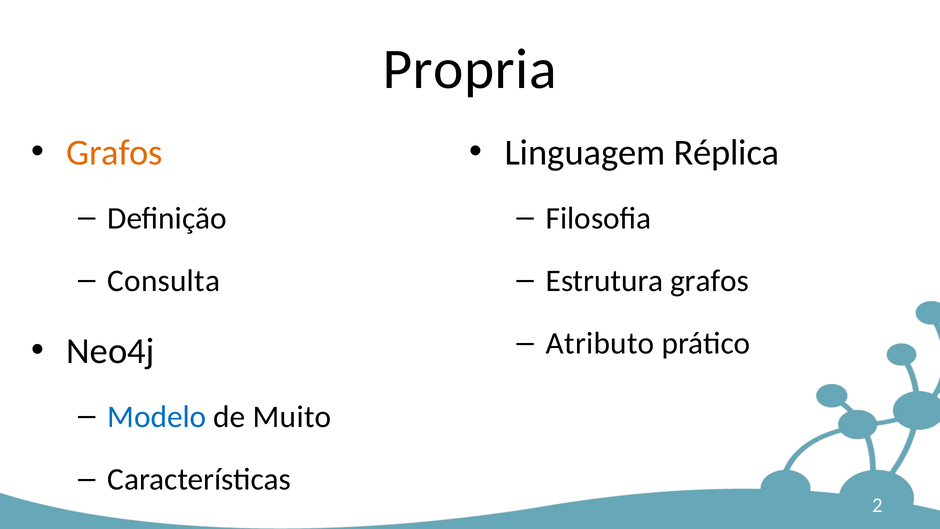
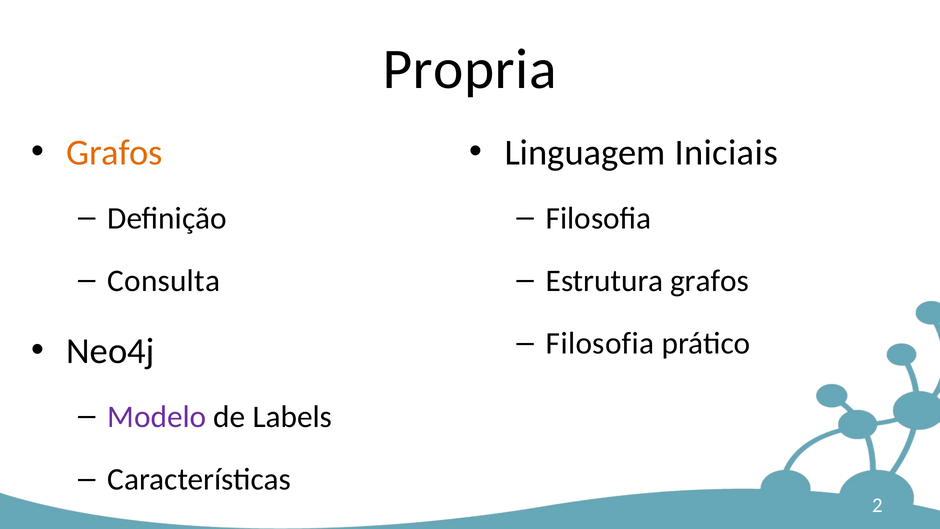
Réplica: Réplica -> Iniciais (726, 153)
Atributo: Atributo -> Filosofia (600, 343)
Modelo colour: blue -> purple (157, 417)
Muito: Muito -> Labels (292, 417)
